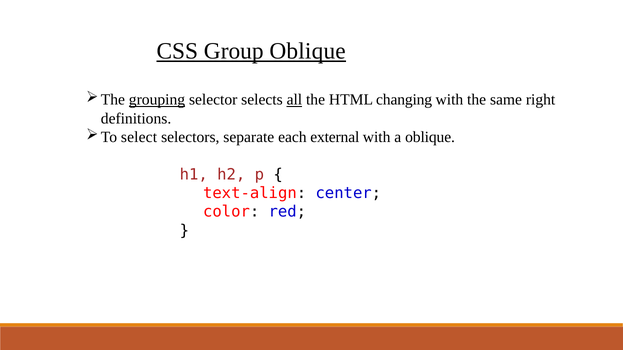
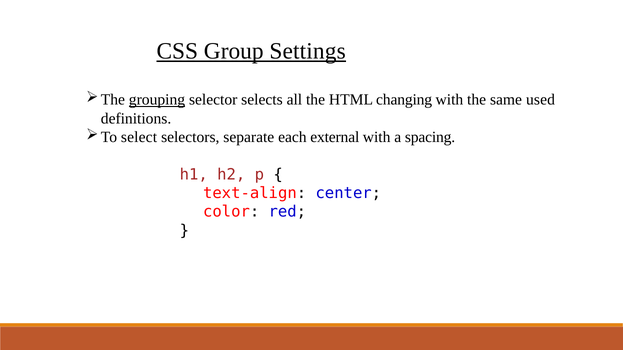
Group Oblique: Oblique -> Settings (308, 51)
all underline: present -> none (294, 100)
right: right -> used (541, 100)
a oblique: oblique -> spacing (430, 137)
